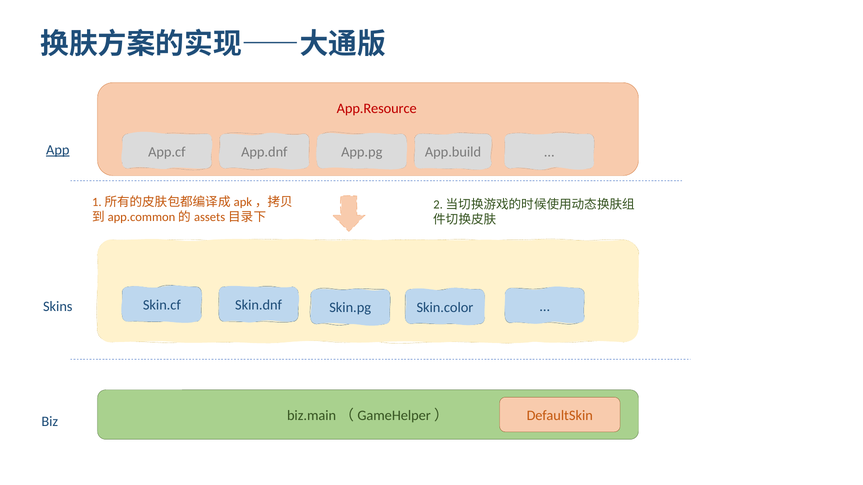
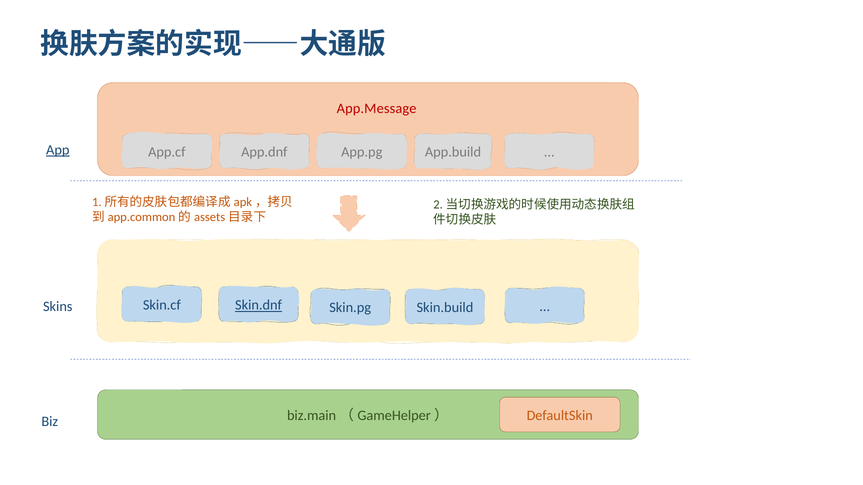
App.Resource: App.Resource -> App.Message (377, 109)
Skin.dnf underline: none -> present (259, 305)
Skin.color: Skin.color -> Skin.build (445, 308)
